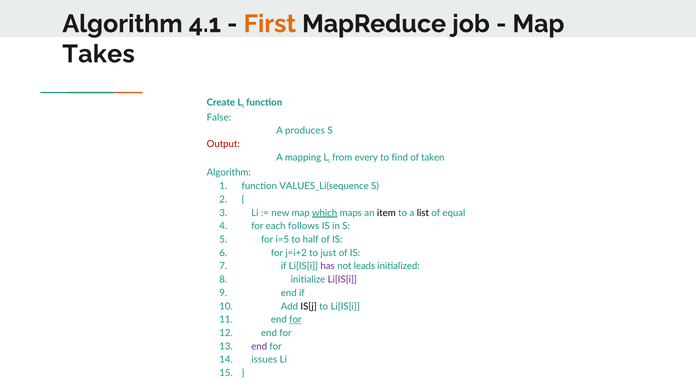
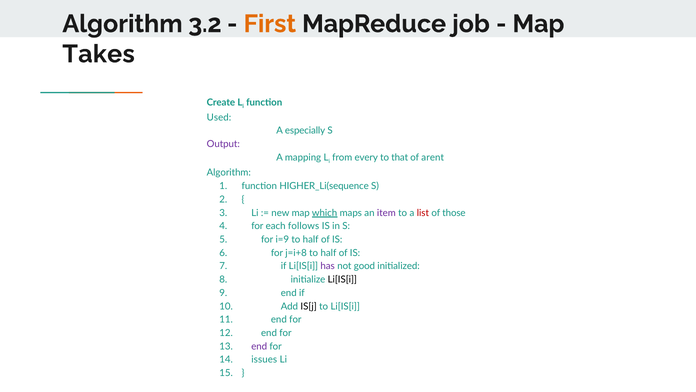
4.1: 4.1 -> 3.2 (205, 24)
False: False -> Used (219, 117)
produces: produces -> especially (305, 131)
Output colour: red -> purple (223, 144)
find: find -> that (400, 158)
taken: taken -> arent (433, 158)
VALUES_Li(sequence: VALUES_Li(sequence -> HIGHER_Li(sequence (324, 186)
item colour: black -> purple (386, 213)
list colour: black -> red (423, 213)
equal: equal -> those (454, 213)
i=5: i=5 -> i=9 (282, 239)
j=i+2: j=i+2 -> j=i+8 (296, 253)
just: just -> half (328, 253)
leads: leads -> good (364, 266)
Li[IS[i colour: purple -> black (342, 279)
for underline: present -> none (295, 319)
